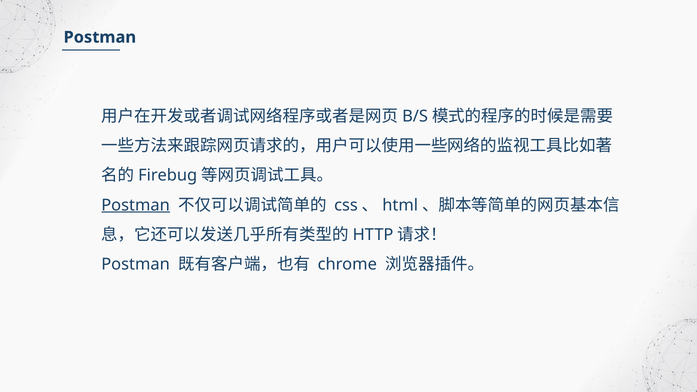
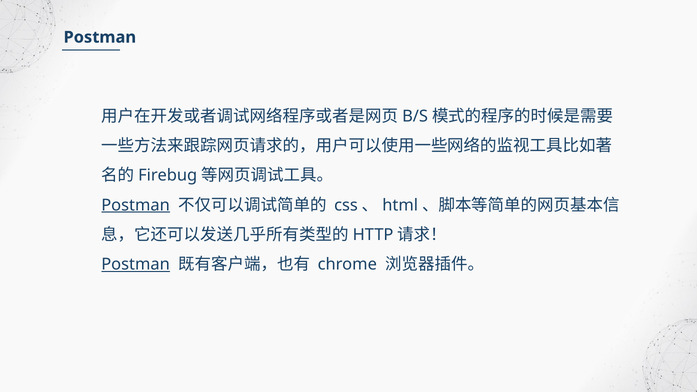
Postman underline: none -> present (136, 264)
